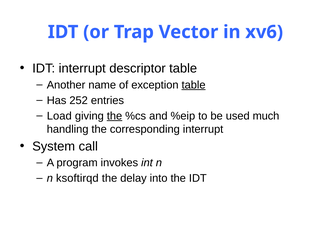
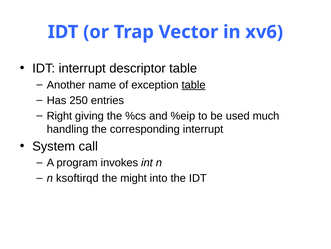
252: 252 -> 250 (79, 100)
Load: Load -> Right (59, 116)
the underline: present -> none (115, 116)
delay: delay -> might (134, 178)
